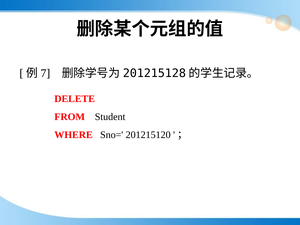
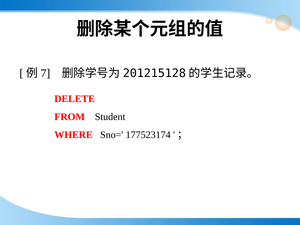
201215120: 201215120 -> 177523174 (148, 135)
